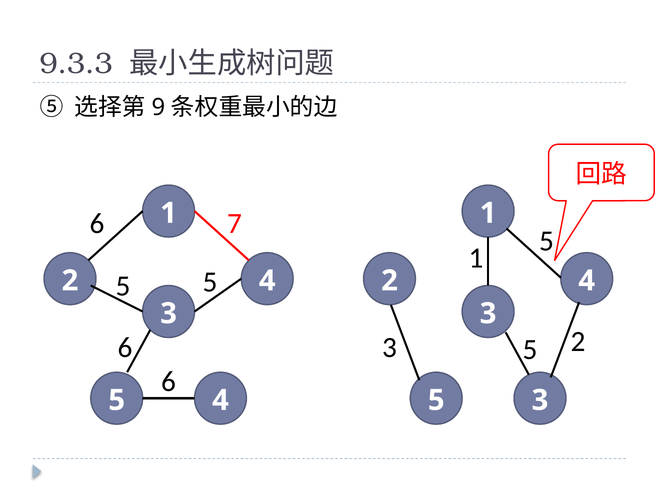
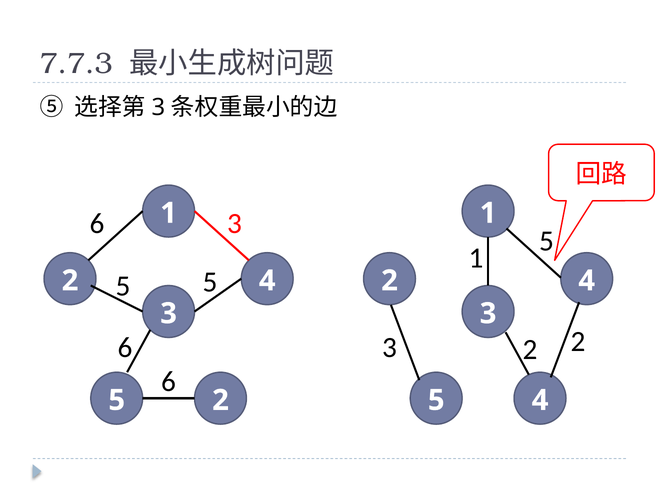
9.3.3: 9.3.3 -> 7.7.3 (76, 64)
9: 9 -> 3 (158, 107)
6 7: 7 -> 3 (235, 223)
3 5: 5 -> 2 (530, 349)
5 4: 4 -> 2 (220, 400)
5 3: 3 -> 4 (540, 400)
